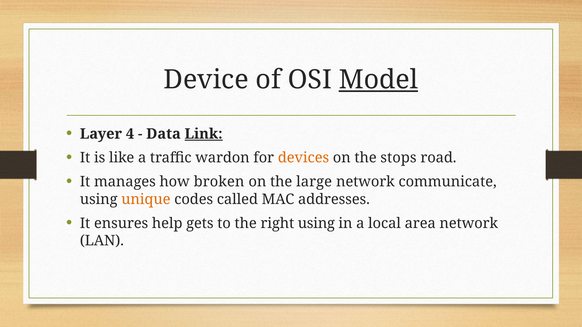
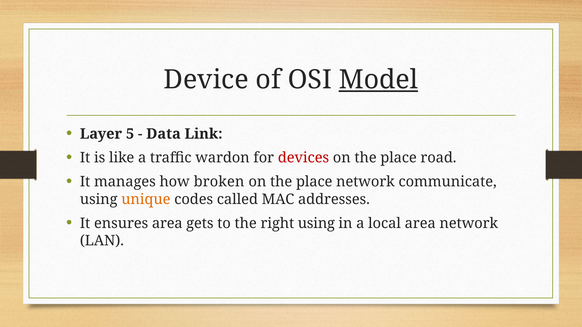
4: 4 -> 5 (130, 134)
Link underline: present -> none (204, 134)
devices colour: orange -> red (303, 158)
stops: stops -> place (399, 158)
large: large -> place (314, 182)
ensures help: help -> area (167, 223)
